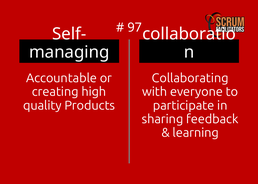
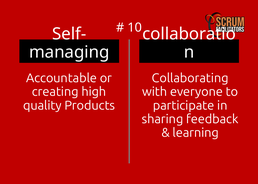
97: 97 -> 10 (135, 28)
